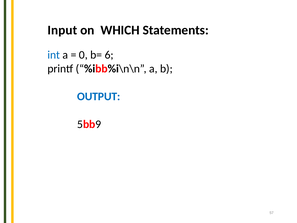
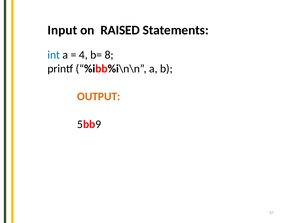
WHICH: WHICH -> RAISED (120, 30)
0: 0 -> 4 (83, 55)
6: 6 -> 8 (109, 55)
OUTPUT colour: blue -> orange (99, 96)
